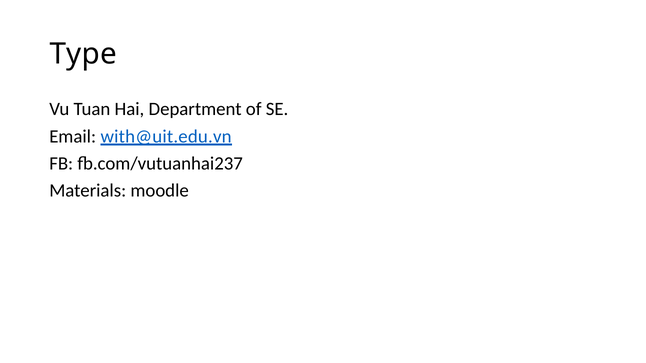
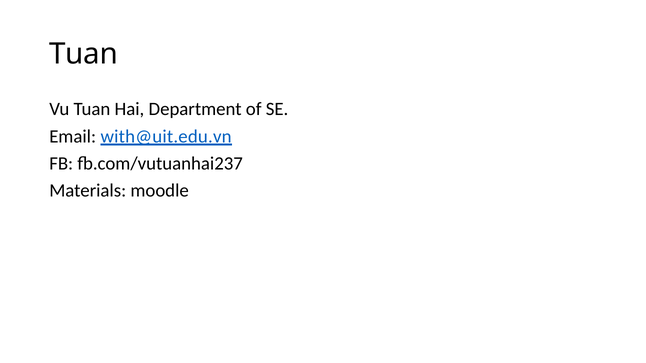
Type: Type -> Tuan (84, 54)
